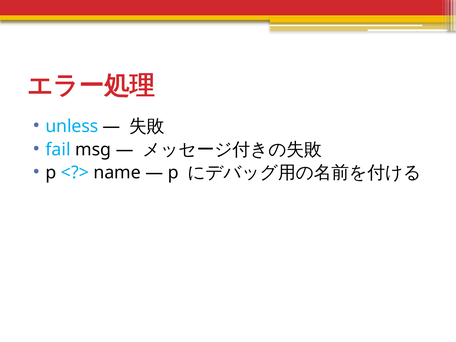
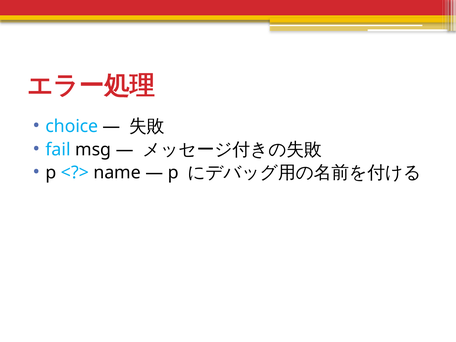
unless: unless -> choice (72, 126)
